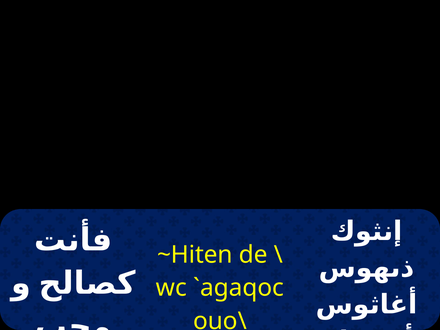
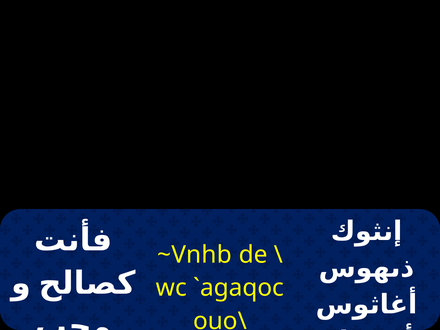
~Hiten: ~Hiten -> ~Vnhb (195, 255)
